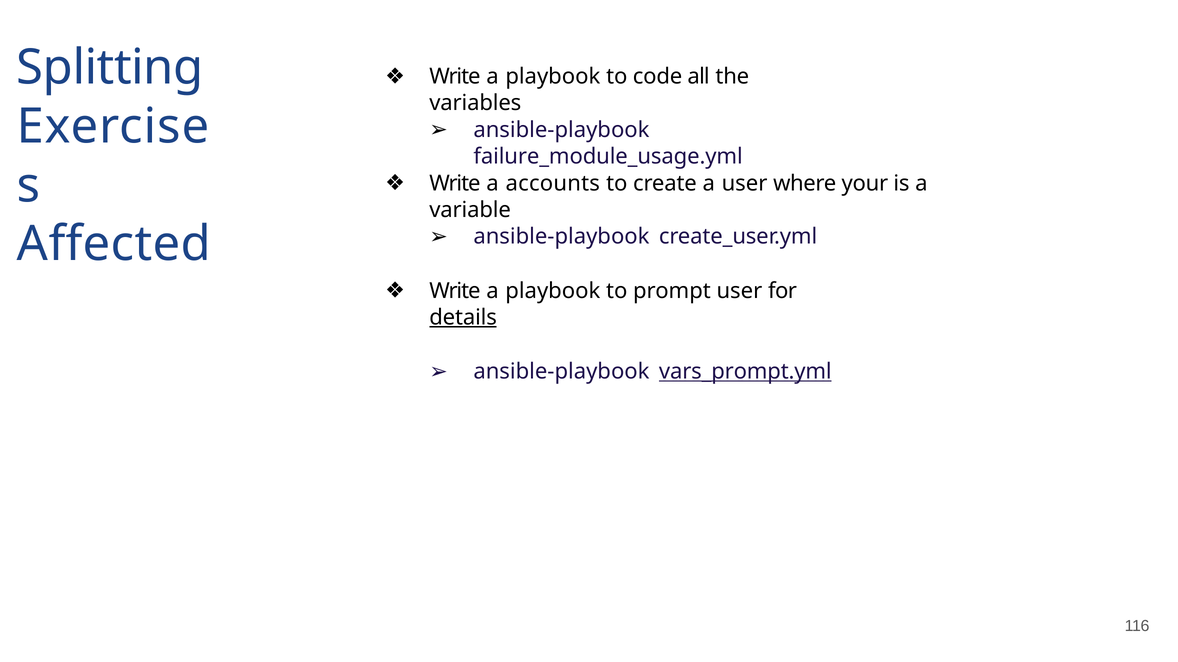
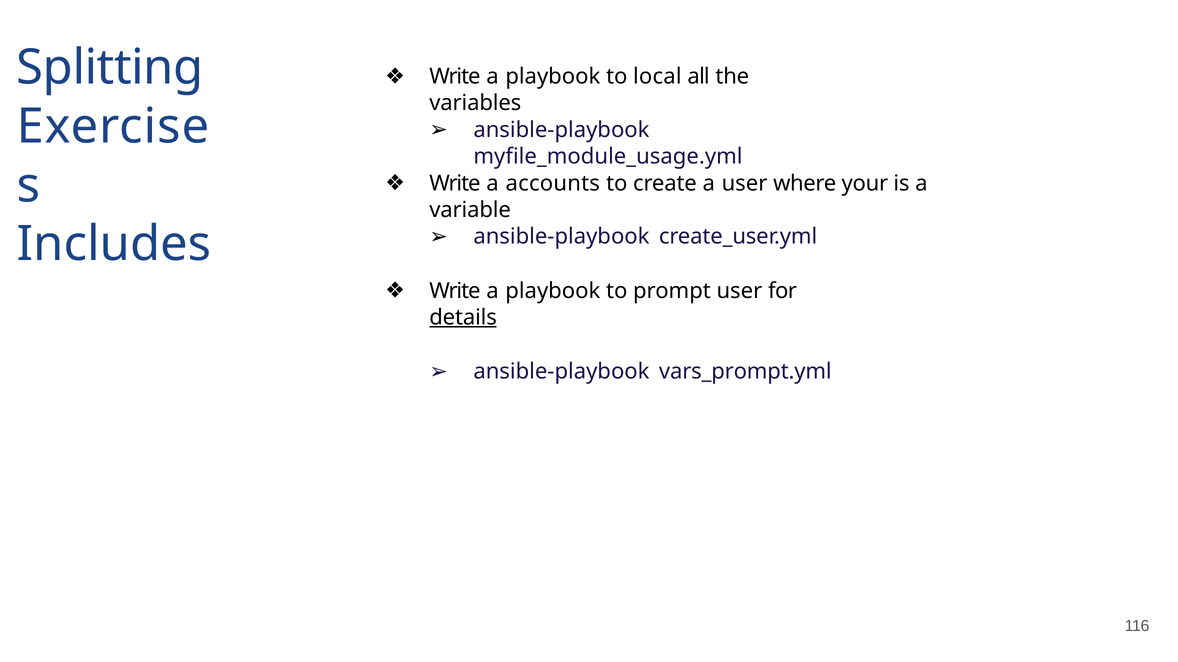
code: code -> local (657, 77)
failure_module_usage.yml: failure_module_usage.yml -> myfile_module_usage.yml (608, 157)
Affected: Affected -> Includes (114, 244)
vars_prompt.yml underline: present -> none (745, 372)
